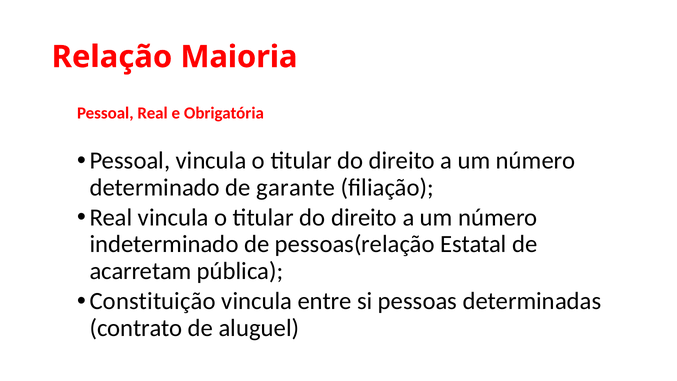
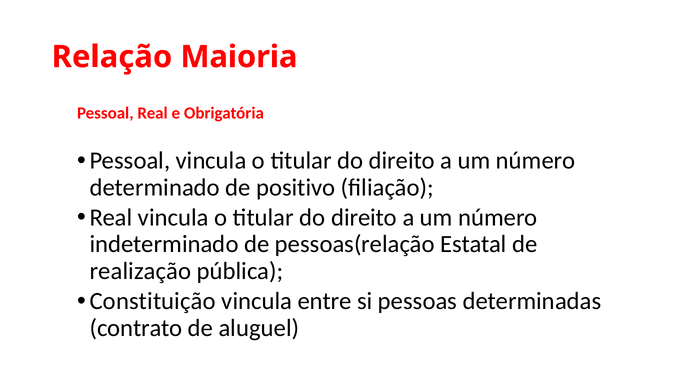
garante: garante -> positivo (296, 187)
acarretam: acarretam -> realização (140, 271)
